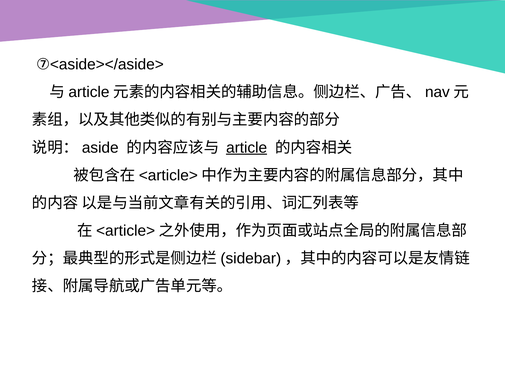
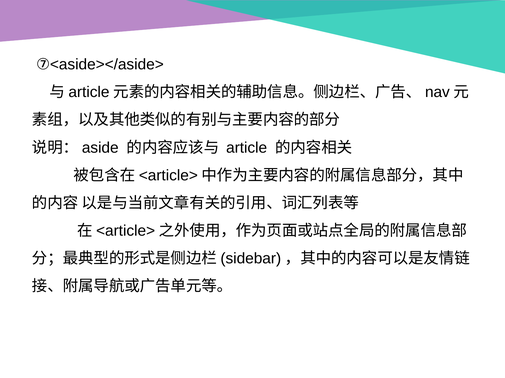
article underline: present -> none (247, 148)
